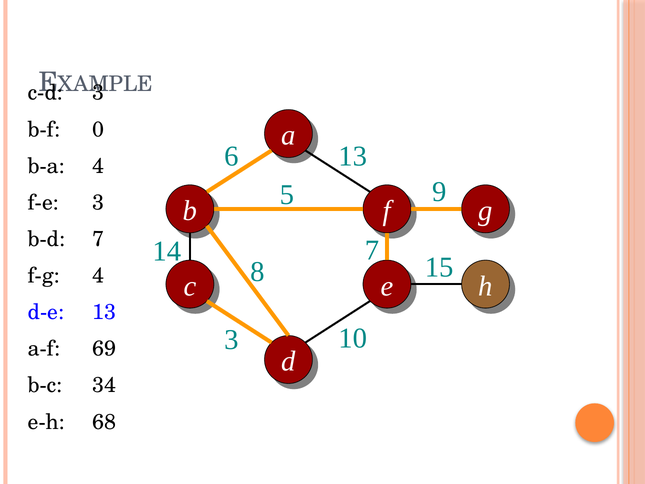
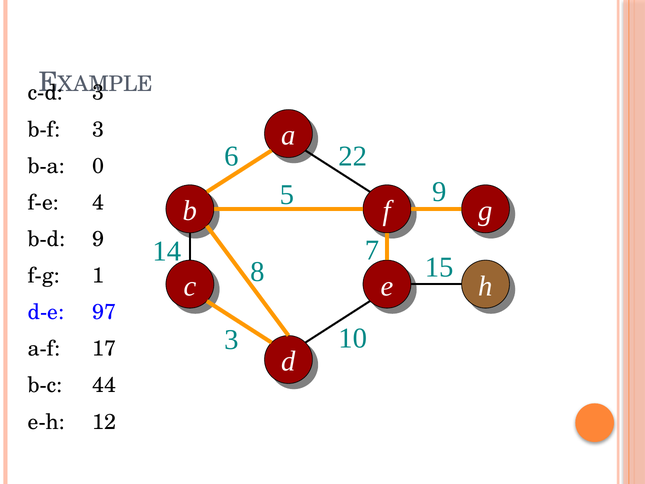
b-f 0: 0 -> 3 (98, 129)
6 13: 13 -> 22 (353, 156)
b-a 4: 4 -> 0 (98, 166)
f-e 3: 3 -> 4 (98, 202)
b-d 7: 7 -> 9 (98, 239)
f-g 4: 4 -> 1 (98, 276)
d-e 13: 13 -> 97 (104, 312)
69: 69 -> 17 (104, 349)
34: 34 -> 44 (104, 385)
68: 68 -> 12 (104, 422)
